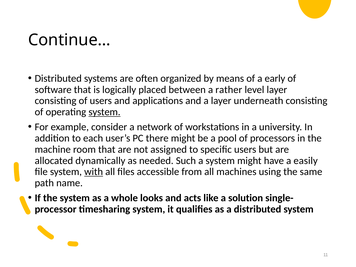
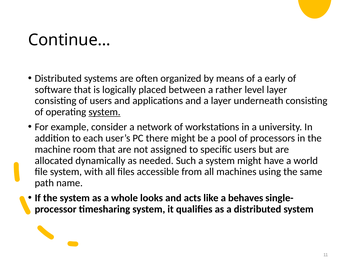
easily: easily -> world (306, 161)
with underline: present -> none (94, 172)
solution: solution -> behaves (246, 198)
